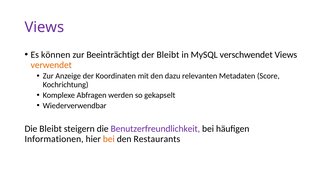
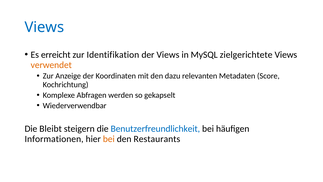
Views colour: purple -> blue (44, 27)
können: können -> erreicht (56, 55)
Beeinträchtigt: Beeinträchtigt -> Identifikation (113, 55)
der Bleibt: Bleibt -> Views (168, 55)
verschwendet: verschwendet -> zielgerichtete (246, 55)
Benutzerfreundlichkeit colour: purple -> blue (155, 129)
